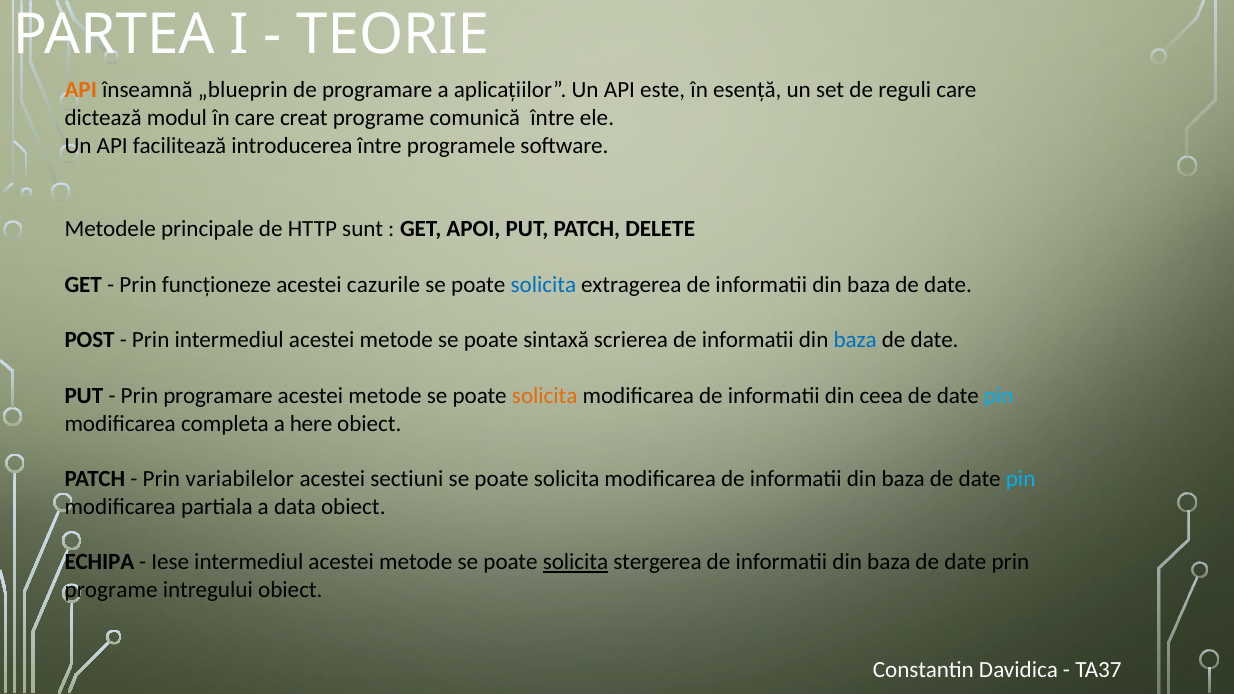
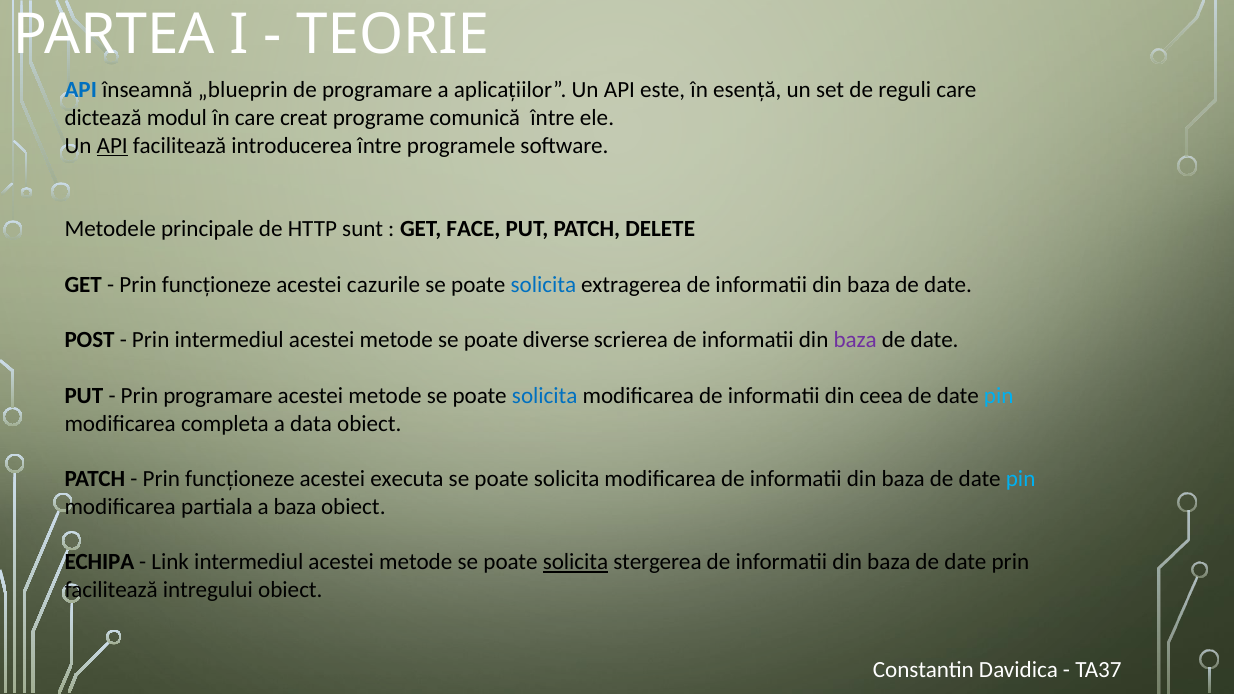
API colour: orange -> blue (81, 90)
API underline: none -> present (112, 146)
APOI: APOI -> FACE (473, 229)
sintaxă: sintaxă -> diverse (556, 340)
baza colour: blue -> purple (855, 340)
solicita colour: orange -> blue (545, 396)
here: here -> data (311, 423)
variabilelor: variabilelor -> funcționeze (240, 479)
sectiuni: sectiuni -> executa (407, 479)
a data: data -> baza (295, 507)
Iese: Iese -> Link (170, 562)
programe: programe -> facilitează (111, 590)
